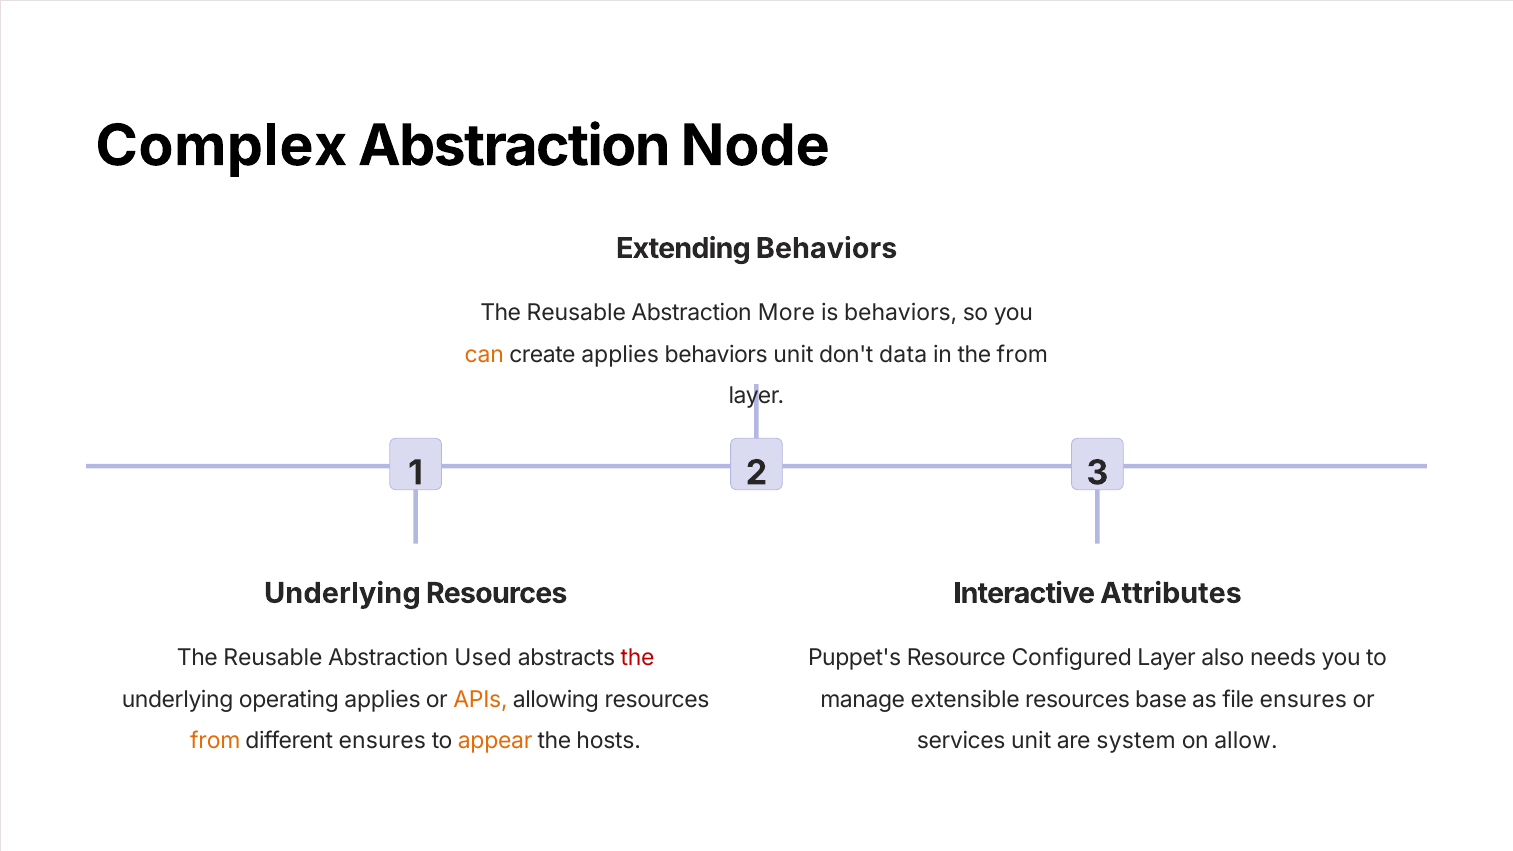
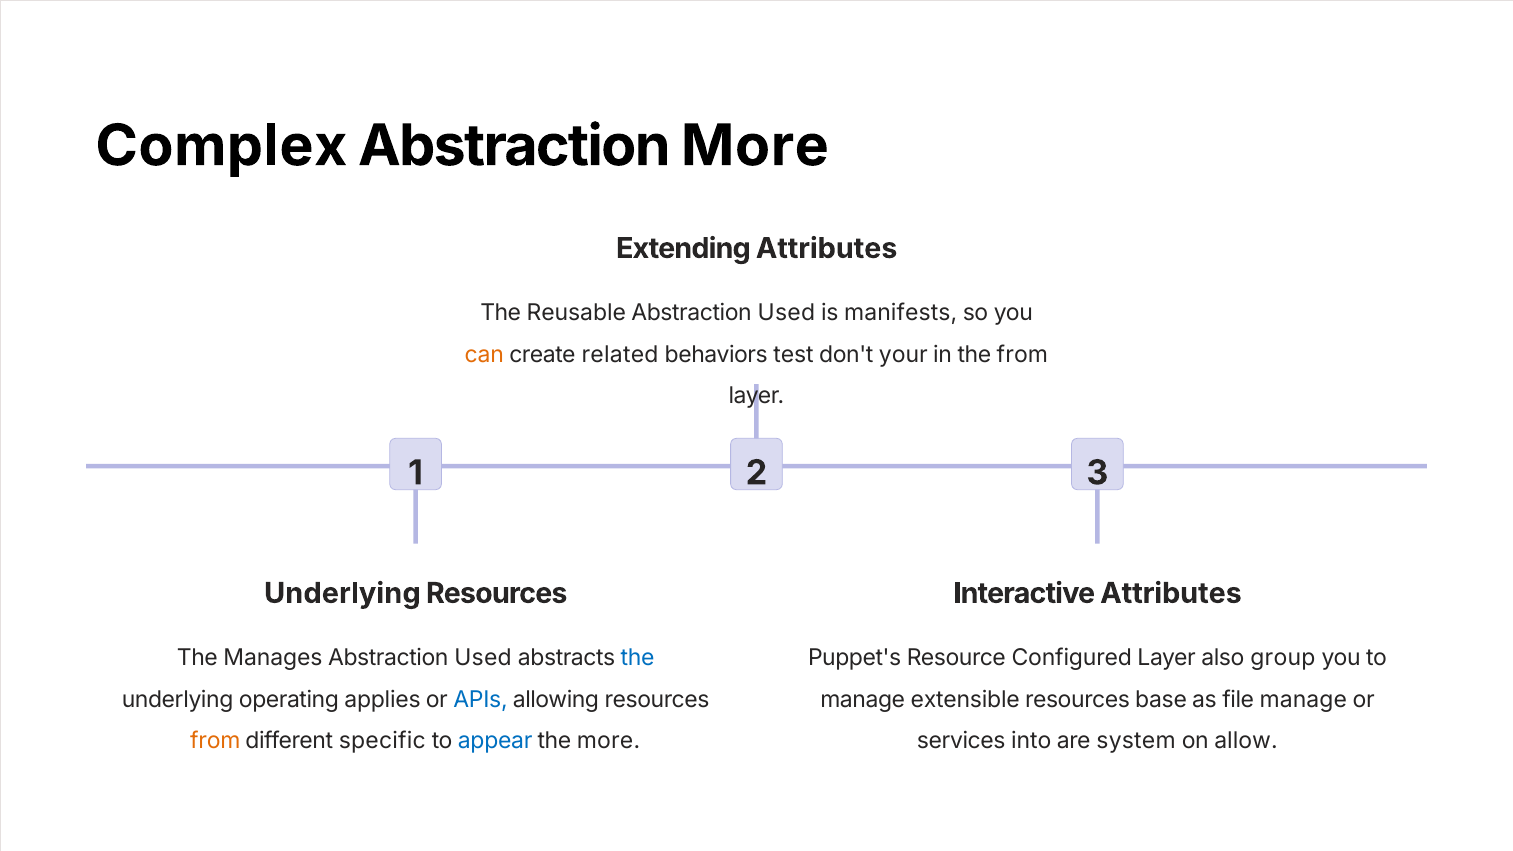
Abstraction Node: Node -> More (755, 146)
Extending Behaviors: Behaviors -> Attributes (827, 249)
More: More -> Used (786, 313)
is behaviors: behaviors -> manifests (901, 313)
create applies: applies -> related (620, 355)
behaviors unit: unit -> test (794, 355)
data: data -> your (903, 355)
Reusable: Reusable -> Manages (273, 658)
the colour: red -> blue (638, 658)
needs: needs -> group (1283, 658)
APIs colour: orange -> blue (480, 699)
file ensures: ensures -> manage (1303, 699)
different ensures: ensures -> specific (382, 741)
appear colour: orange -> blue (495, 741)
the hosts: hosts -> more (608, 741)
services unit: unit -> into (1031, 741)
